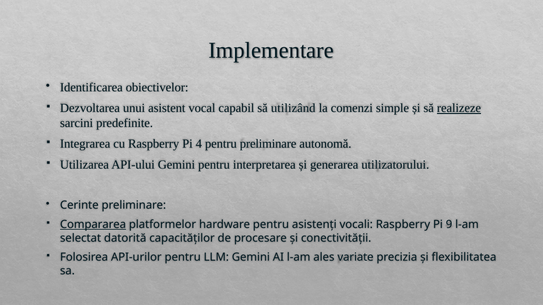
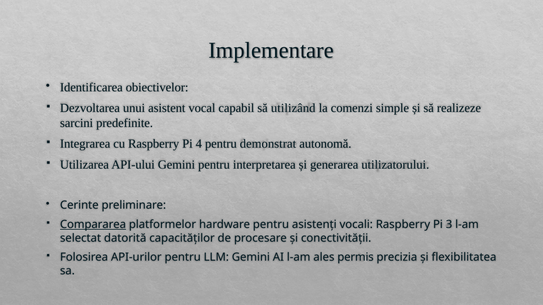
realizeze underline: present -> none (459, 108)
pentru preliminare: preliminare -> demonstrat (268, 144)
9: 9 -> 3 (449, 225)
variate: variate -> permis (356, 258)
